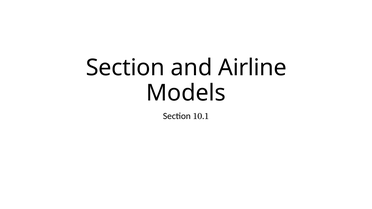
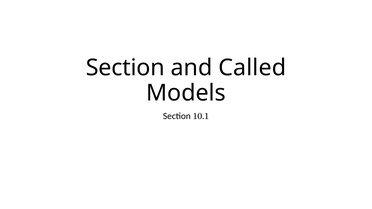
Airline: Airline -> Called (252, 68)
